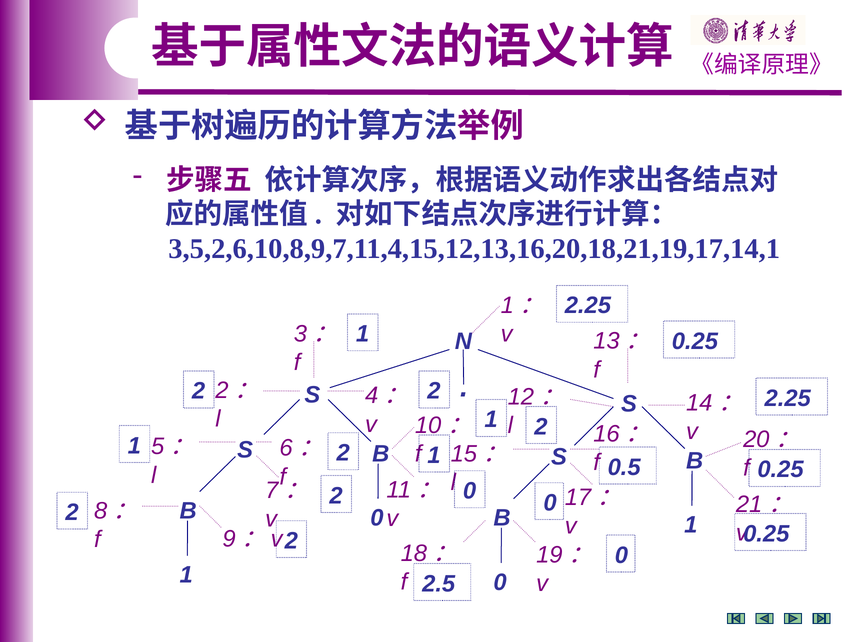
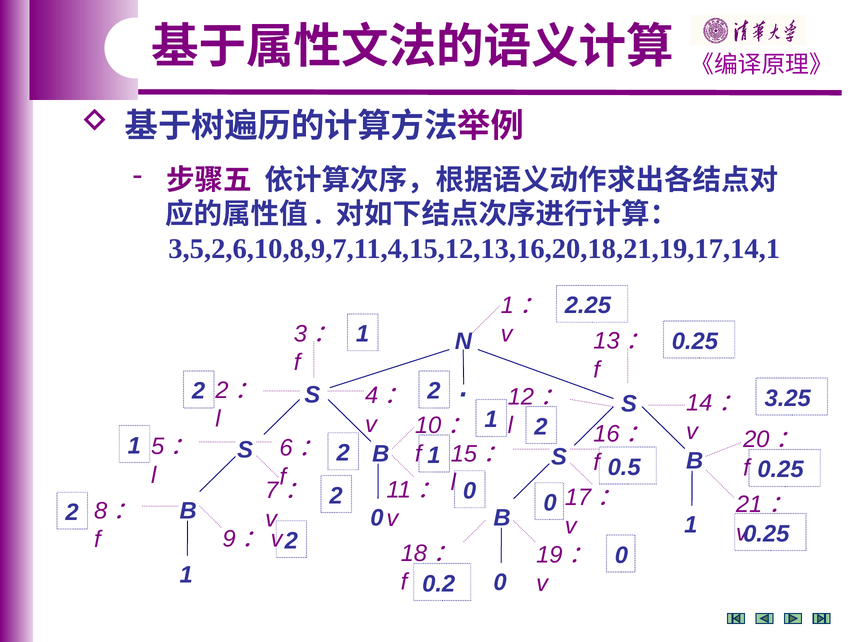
2.25: 2.25 -> 3.25 (788, 398)
2.5: 2.5 -> 0.2 (439, 584)
